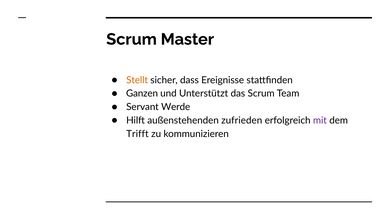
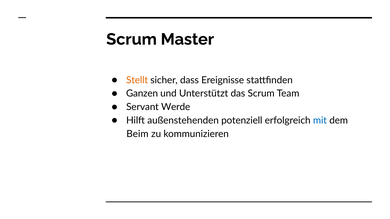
zufrieden: zufrieden -> potenziell (242, 121)
mit colour: purple -> blue (320, 121)
Trifft: Trifft -> Beim (137, 134)
